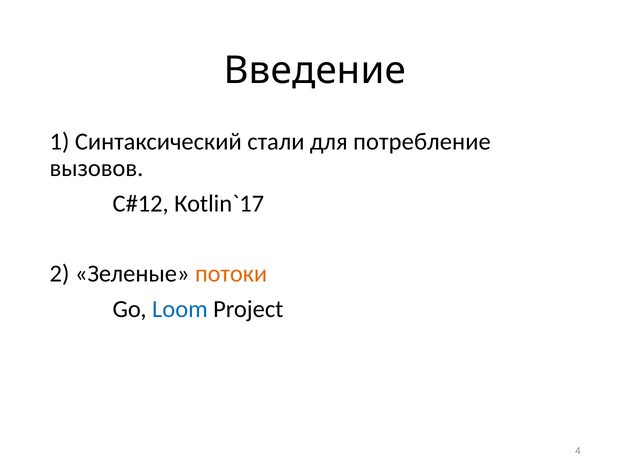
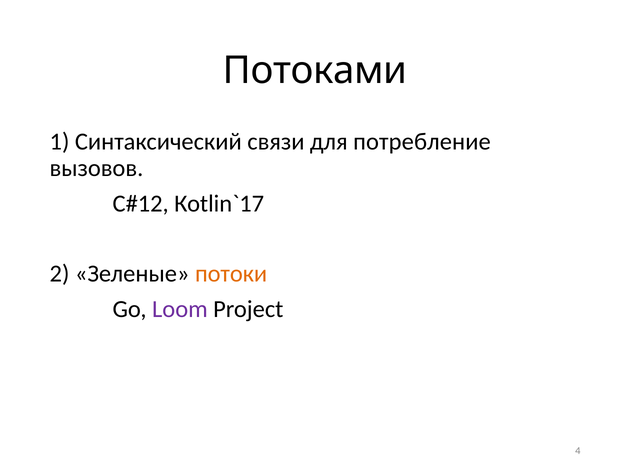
Введение: Введение -> Потоками (315, 71)
стали: стали -> связи (276, 142)
Loom colour: blue -> purple (180, 309)
